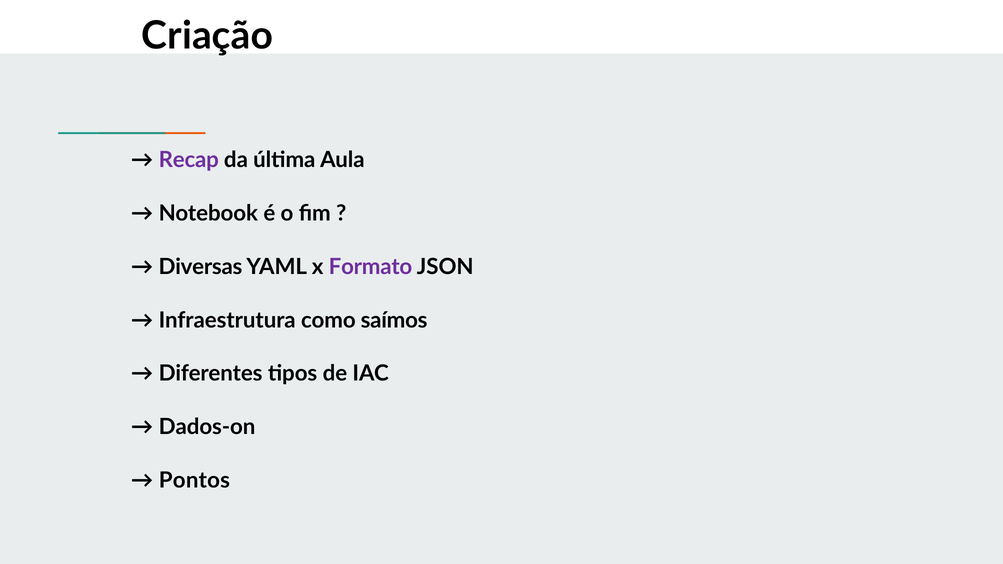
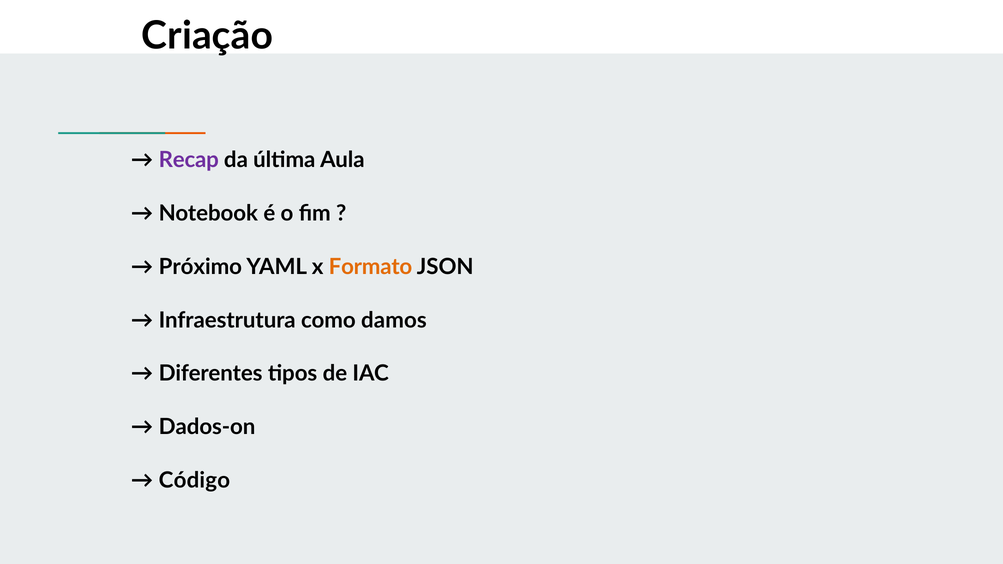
Diversas: Diversas -> Próximo (200, 267)
Formato colour: purple -> orange (370, 267)
saímos: saímos -> damos (394, 320)
Pontos: Pontos -> Código (194, 481)
